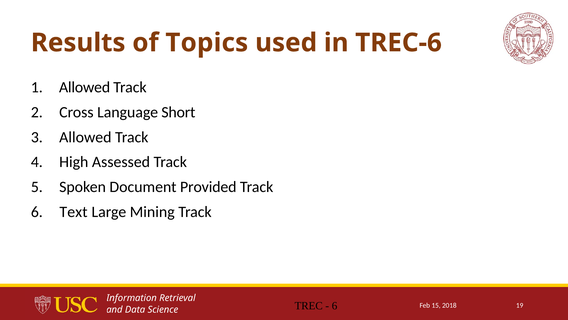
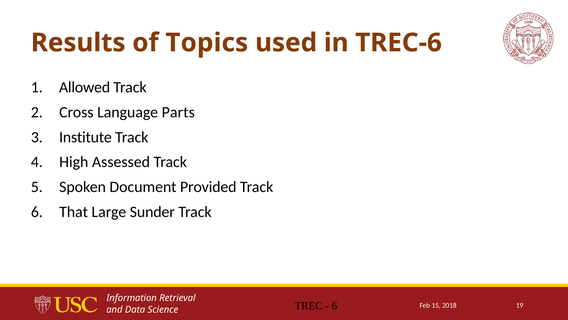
Short: Short -> Parts (178, 112)
Allowed: Allowed -> Institute (85, 137)
Text: Text -> That (74, 212)
Mining: Mining -> Sunder (152, 212)
